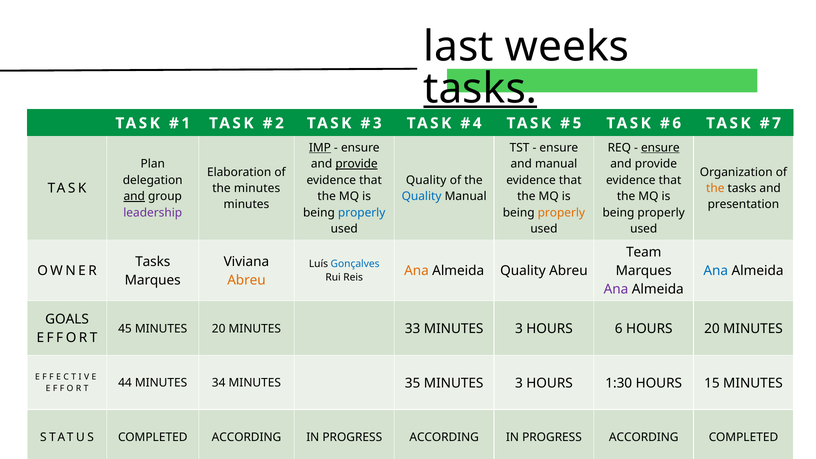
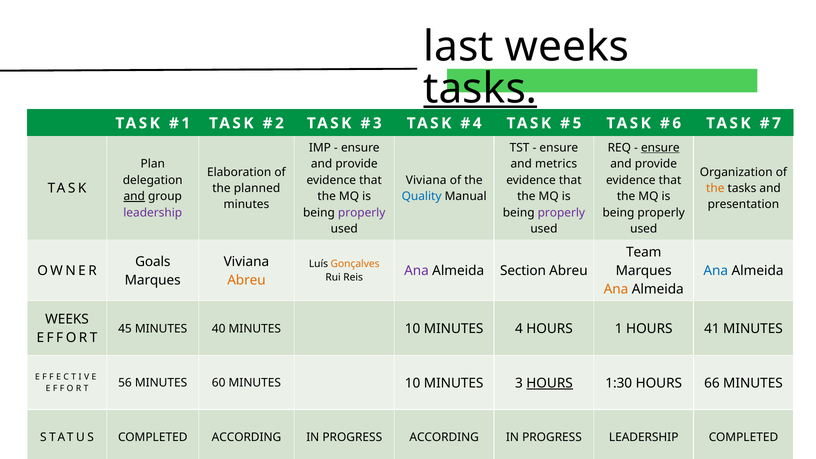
IMP underline: present -> none (320, 148)
provide underline: present -> none (357, 164)
and manual: manual -> metrics (556, 164)
Quality: Quality -> Viviana (426, 180)
the minutes: minutes -> planned (257, 188)
properly colour: blue -> purple (362, 213)
properly colour: orange -> purple (561, 213)
Tasks: Tasks -> Goals (153, 262)
Gonçalves colour: blue -> orange (355, 264)
Ana colour: orange -> purple (416, 271)
Almeida Quality: Quality -> Section (523, 271)
Ana colour: purple -> orange (616, 289)
GOALS: GOALS -> WEEKS (67, 320)
MINUTES 20: 20 -> 40 (219, 329)
33: 33 -> 10 (413, 329)
3: 3 -> 4 (519, 329)
6: 6 -> 1 (619, 329)
HOURS 20: 20 -> 41 (712, 329)
44: 44 -> 56 (125, 383)
34: 34 -> 60 (219, 383)
35: 35 -> 10 (413, 383)
HOURS underline: none -> present (550, 383)
15: 15 -> 66 (712, 383)
ACCORDING: ACCORDING -> LEADERSHIP (644, 437)
